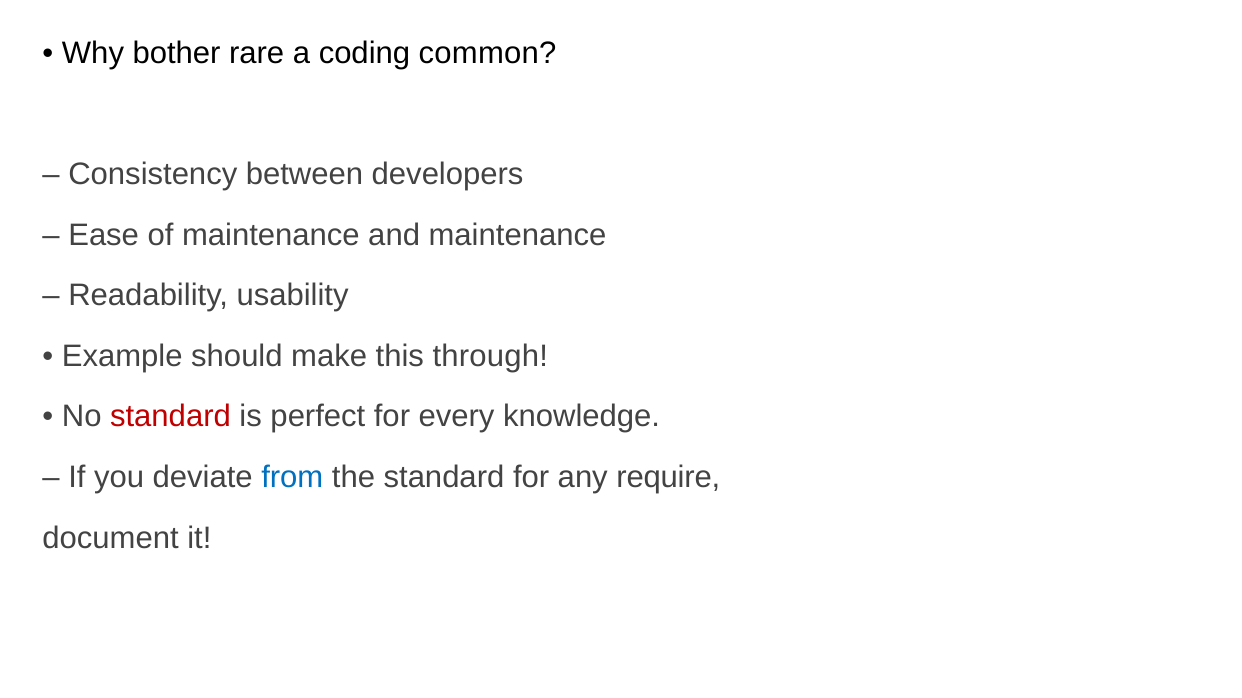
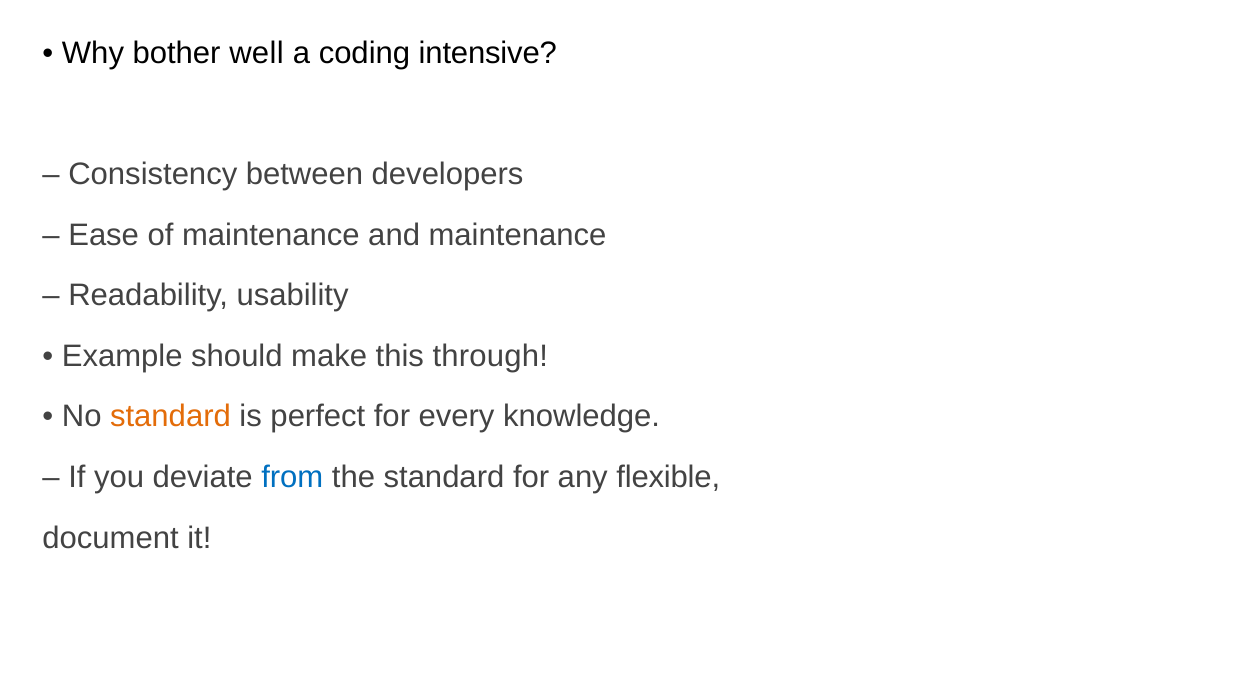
rare: rare -> well (256, 53)
common: common -> intensive (488, 53)
standard colour: red -> orange (170, 417)
require: require -> flexible (668, 478)
